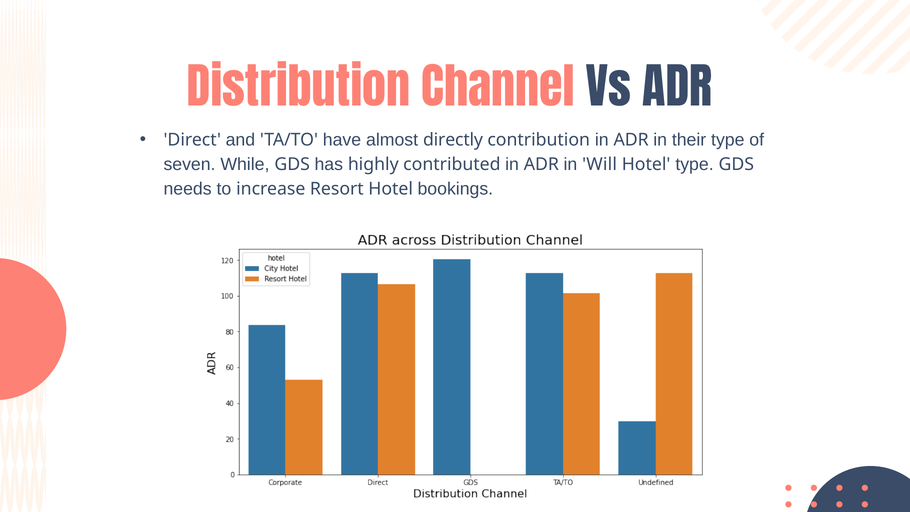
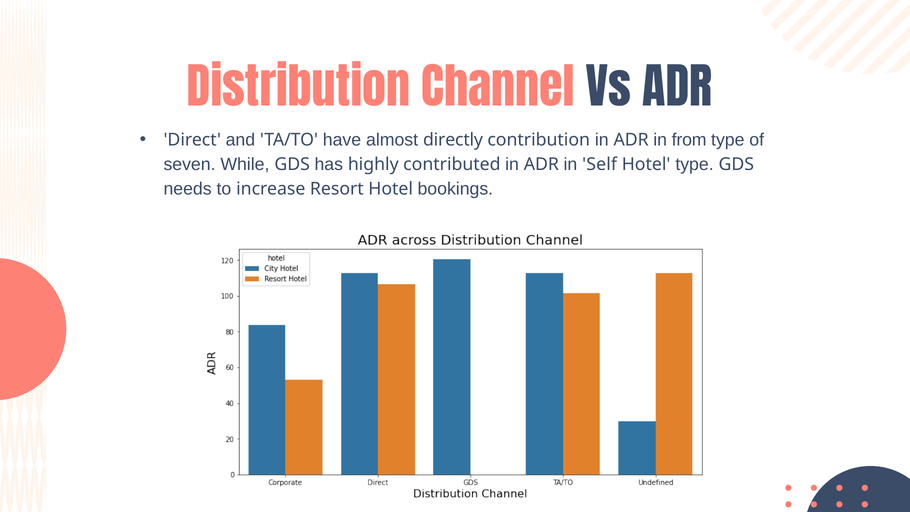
their: their -> from (689, 140)
Will: Will -> Self (600, 164)
